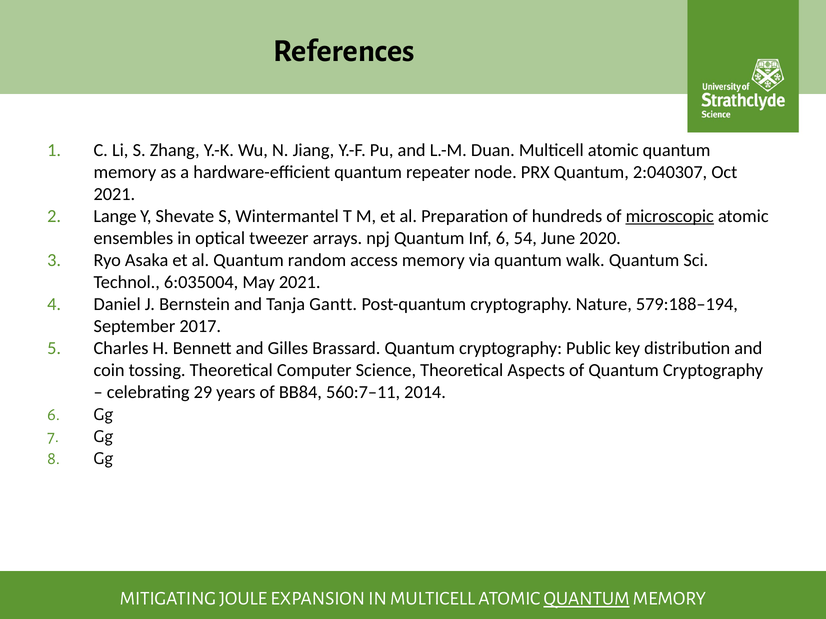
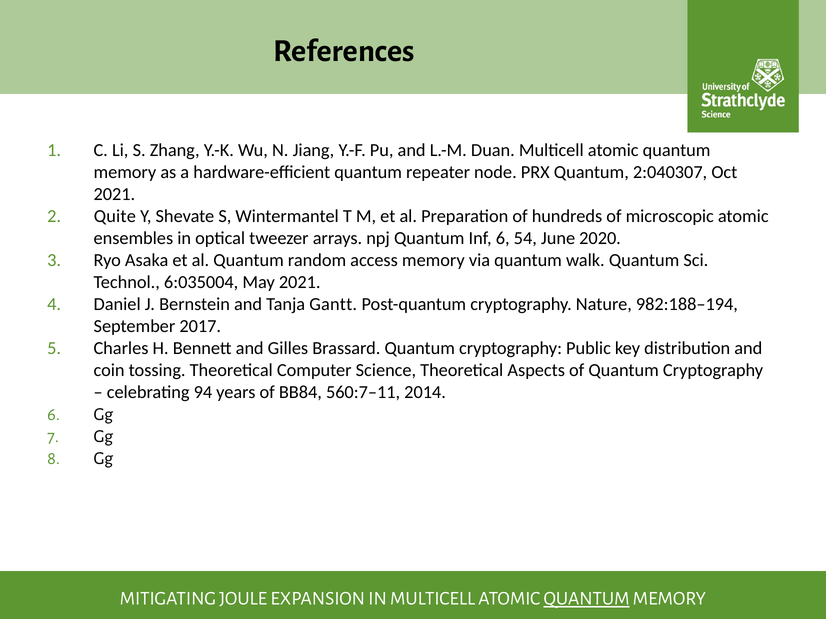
Lange: Lange -> Quite (115, 216)
microscopic underline: present -> none (670, 216)
579:188–194: 579:188–194 -> 982:188–194 (687, 305)
29: 29 -> 94 (203, 393)
